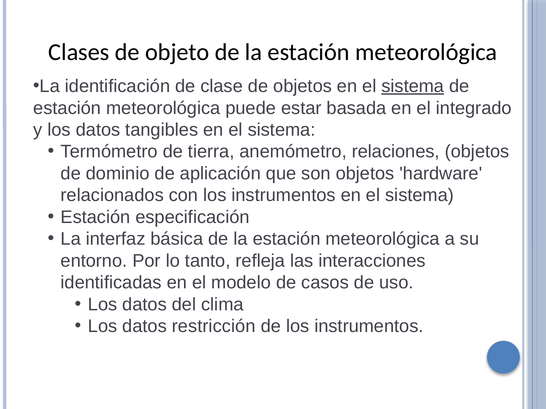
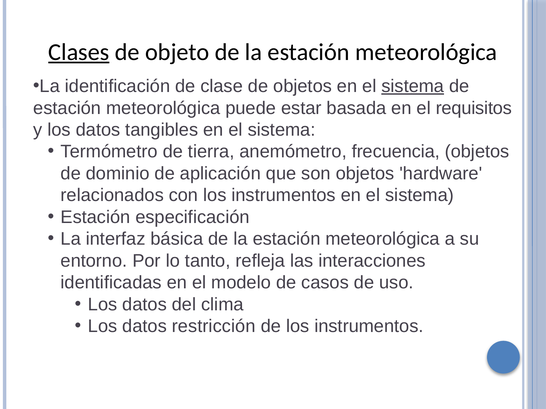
Clases underline: none -> present (79, 52)
integrado: integrado -> requisitos (474, 108)
relaciones: relaciones -> frecuencia (396, 152)
